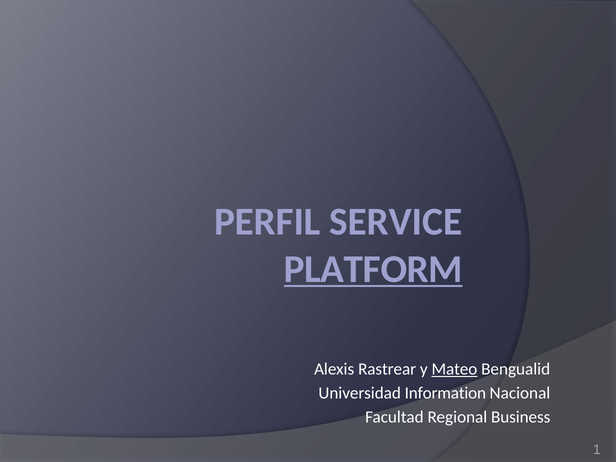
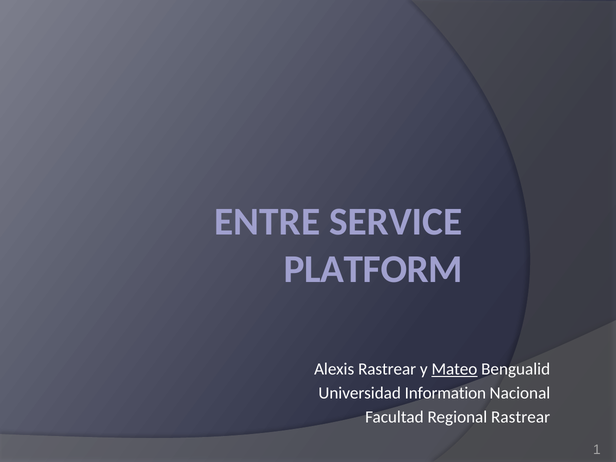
PERFIL: PERFIL -> ENTRE (267, 222)
PLATFORM underline: present -> none (373, 269)
Regional Business: Business -> Rastrear (521, 417)
